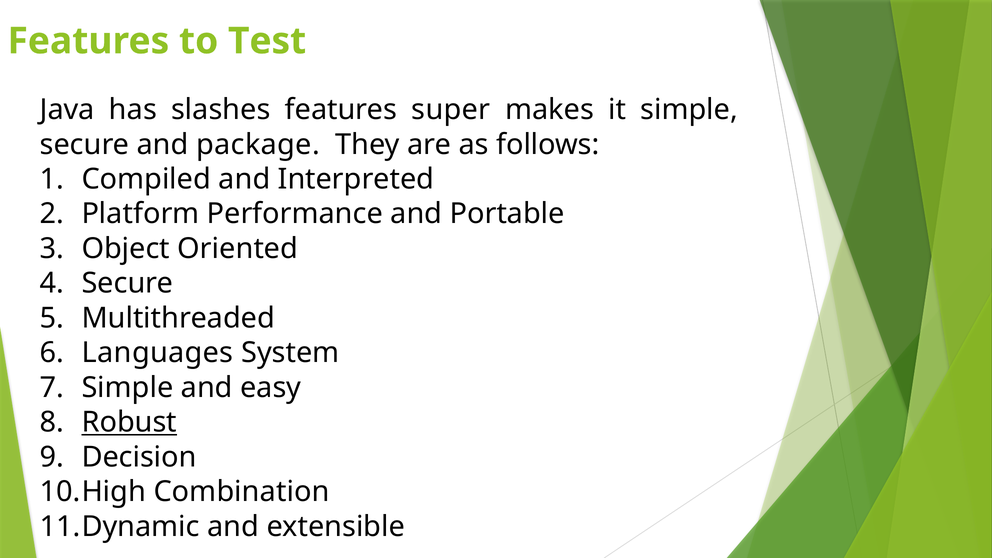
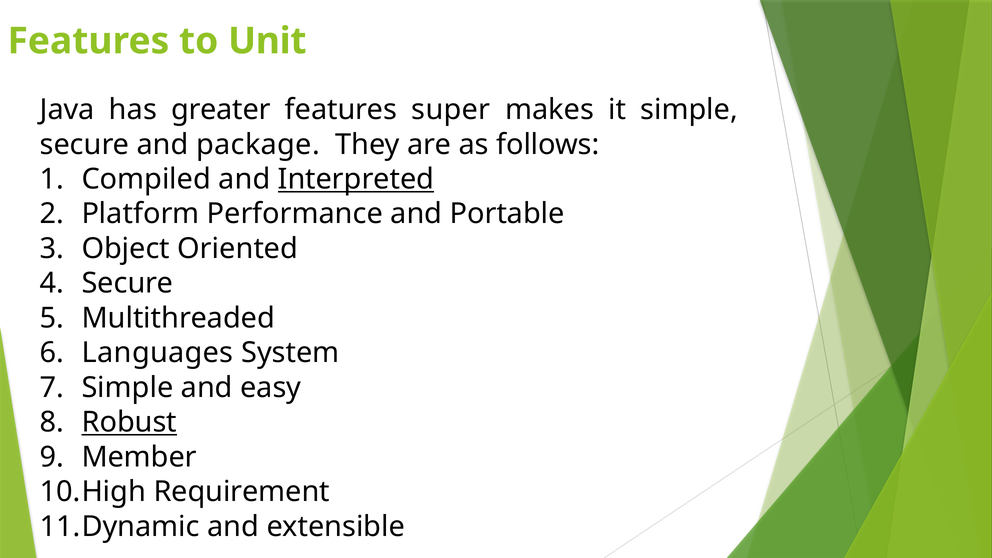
Test: Test -> Unit (267, 41)
slashes: slashes -> greater (221, 110)
Interpreted underline: none -> present (356, 179)
Decision: Decision -> Member (139, 457)
Combination: Combination -> Requirement (242, 492)
